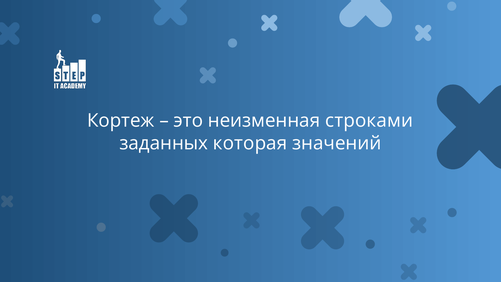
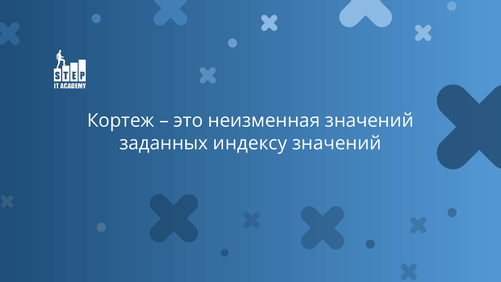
неизменная строками: строками -> значений (369, 121)
которая: которая -> индексу (250, 143)
